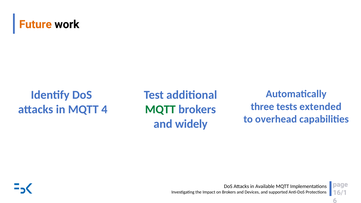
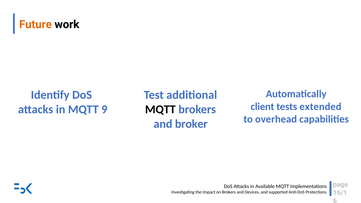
three: three -> client (262, 107)
4: 4 -> 9 (104, 109)
MQTT colour: green -> black (160, 109)
widely: widely -> broker (191, 124)
